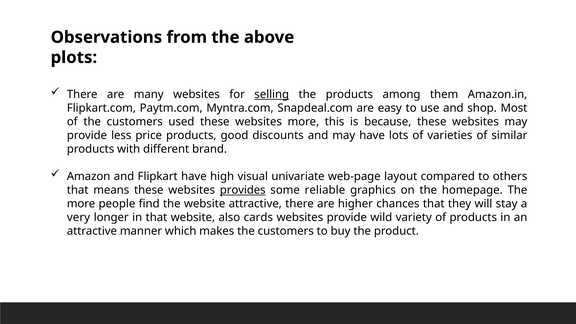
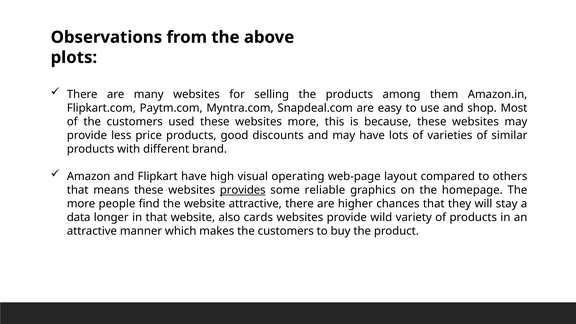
selling underline: present -> none (272, 94)
univariate: univariate -> operating (298, 176)
very: very -> data (79, 217)
